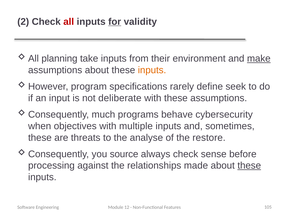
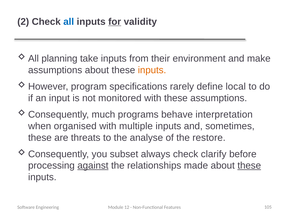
all colour: red -> blue (69, 22)
make underline: present -> none (259, 58)
seek: seek -> local (236, 86)
deliberate: deliberate -> monitored (120, 98)
cybersecurity: cybersecurity -> interpretation (224, 114)
objectives: objectives -> organised (75, 126)
source: source -> subset (124, 154)
sense: sense -> clarify (214, 154)
against underline: none -> present (93, 165)
